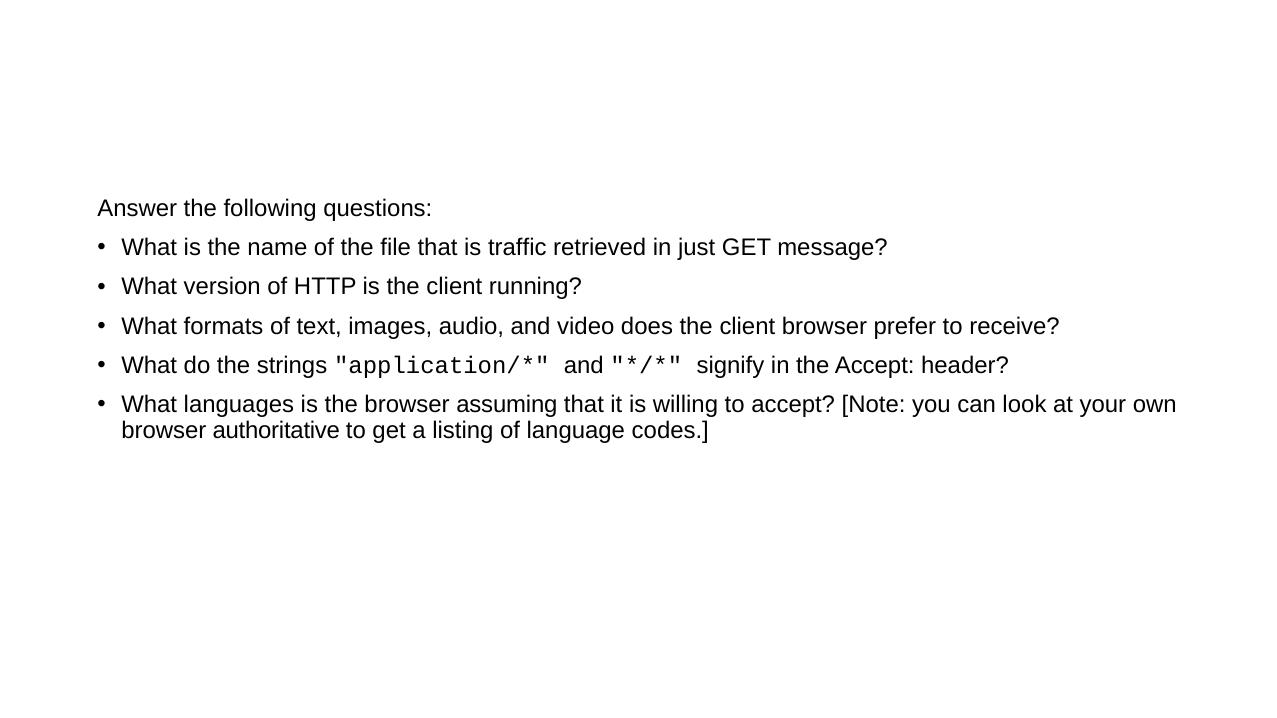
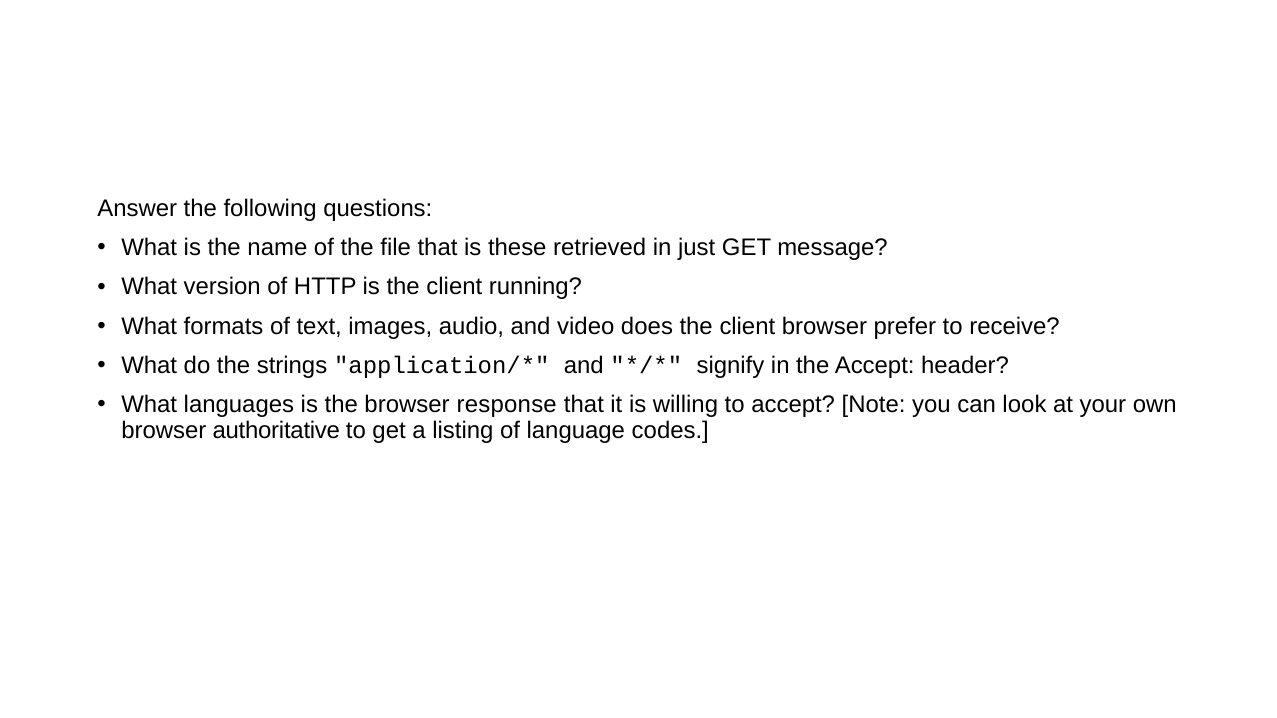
traffic: traffic -> these (517, 248)
assuming: assuming -> response (507, 405)
